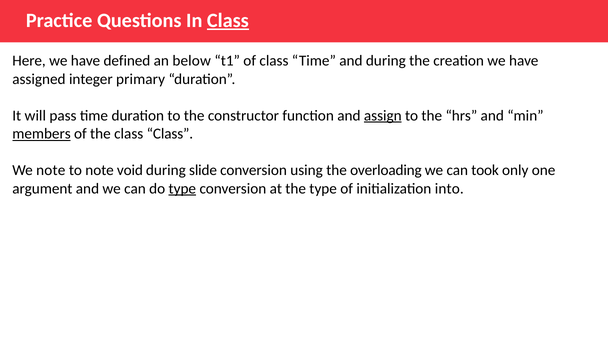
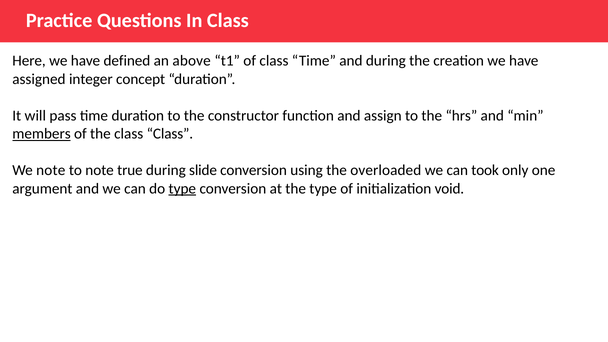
Class underline: present -> none (228, 21)
below: below -> above (192, 61)
primary: primary -> concept (141, 79)
assign underline: present -> none (383, 116)
void: void -> true (130, 170)
overloading: overloading -> overloaded (386, 170)
into: into -> void (449, 189)
